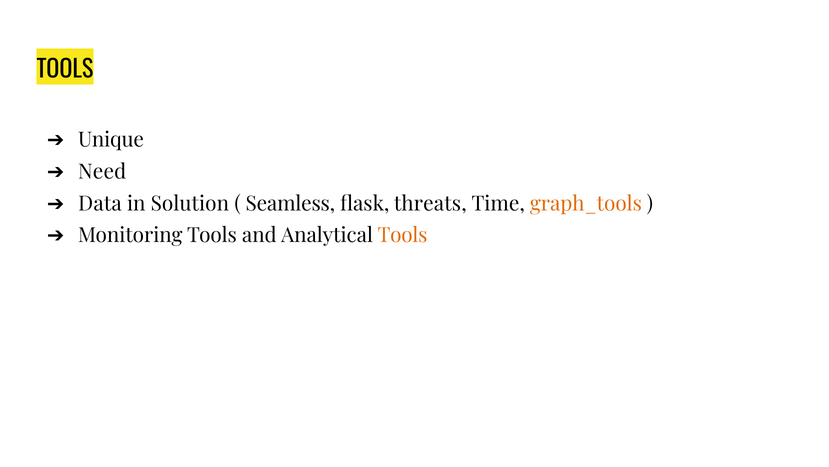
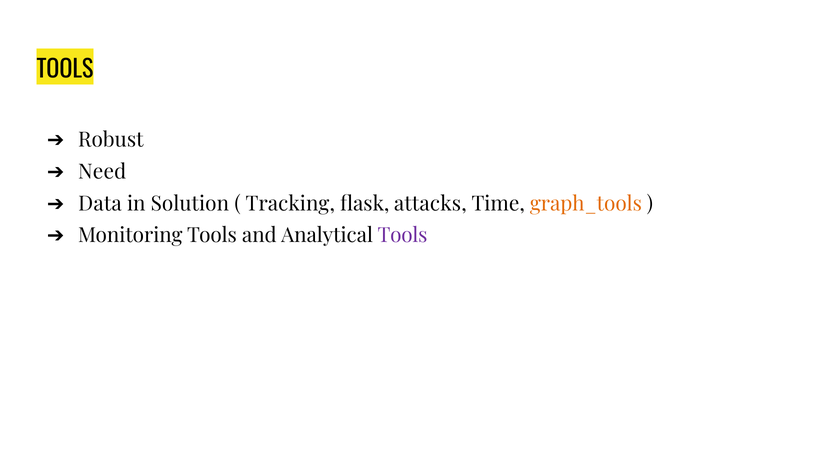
Unique: Unique -> Robust (111, 140)
Seamless: Seamless -> Tracking (290, 203)
threats: threats -> attacks (430, 203)
Tools colour: orange -> purple (402, 235)
